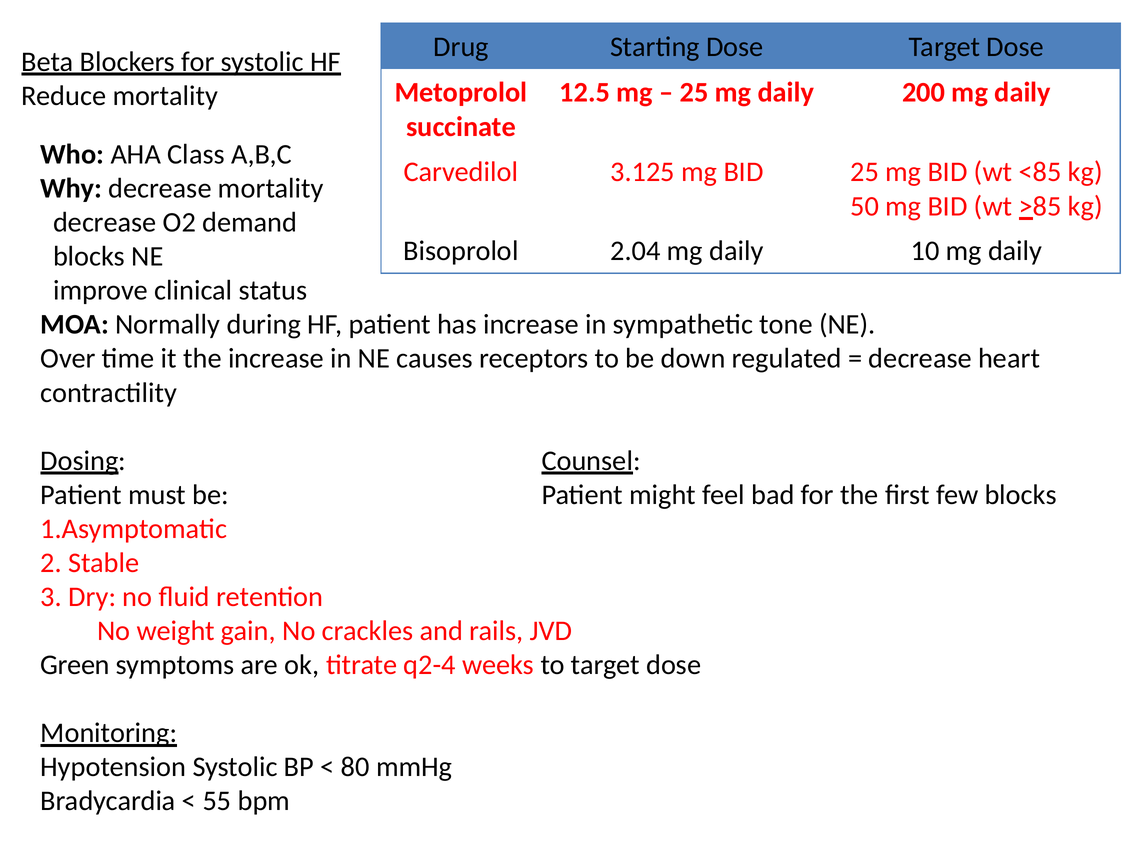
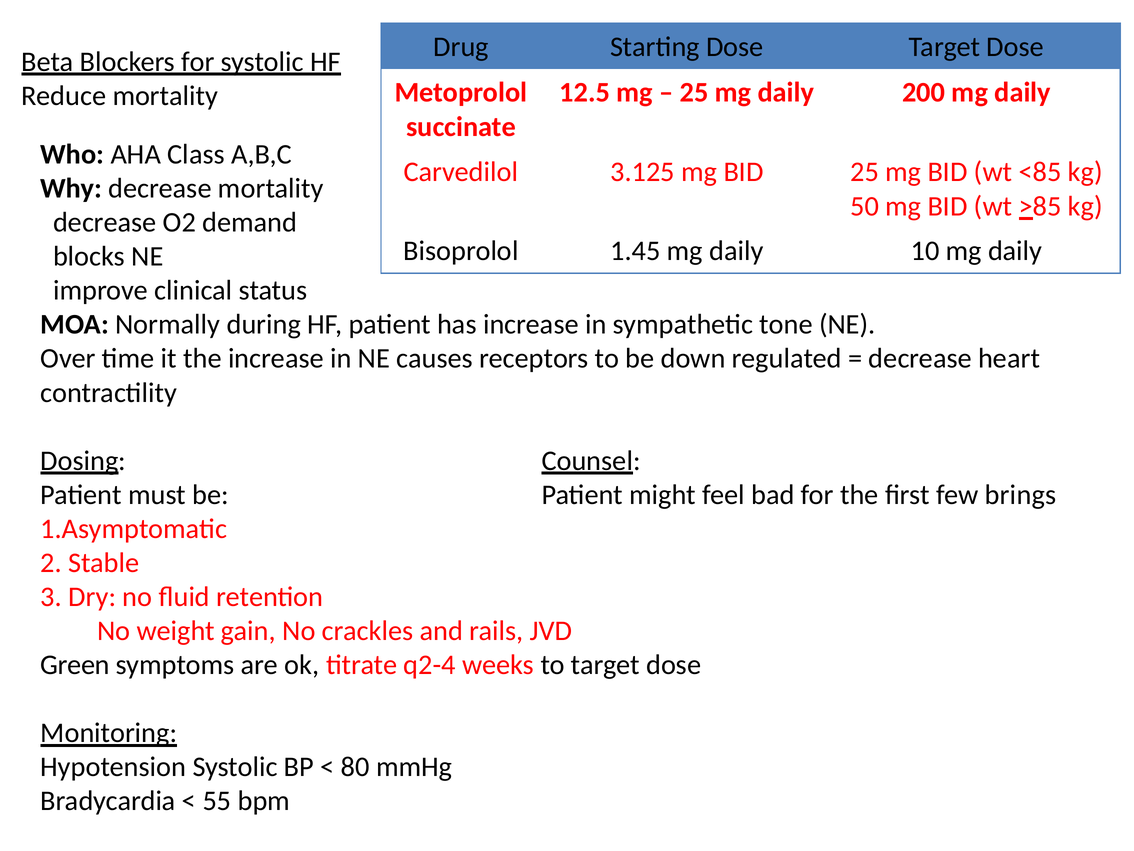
2.04: 2.04 -> 1.45 (635, 251)
few blocks: blocks -> brings (1020, 495)
